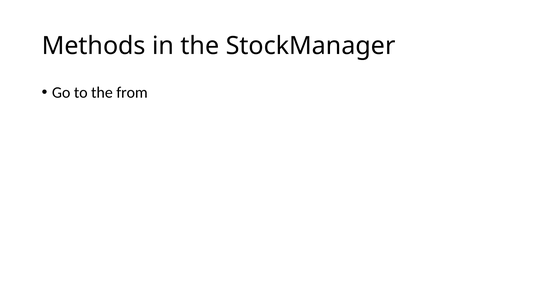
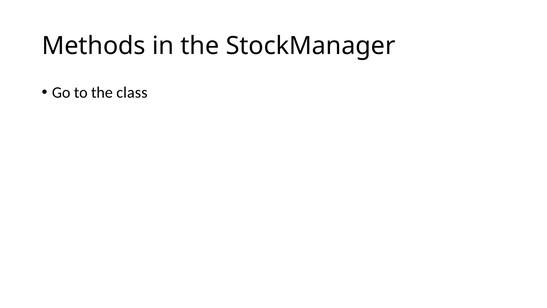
from: from -> class (132, 92)
